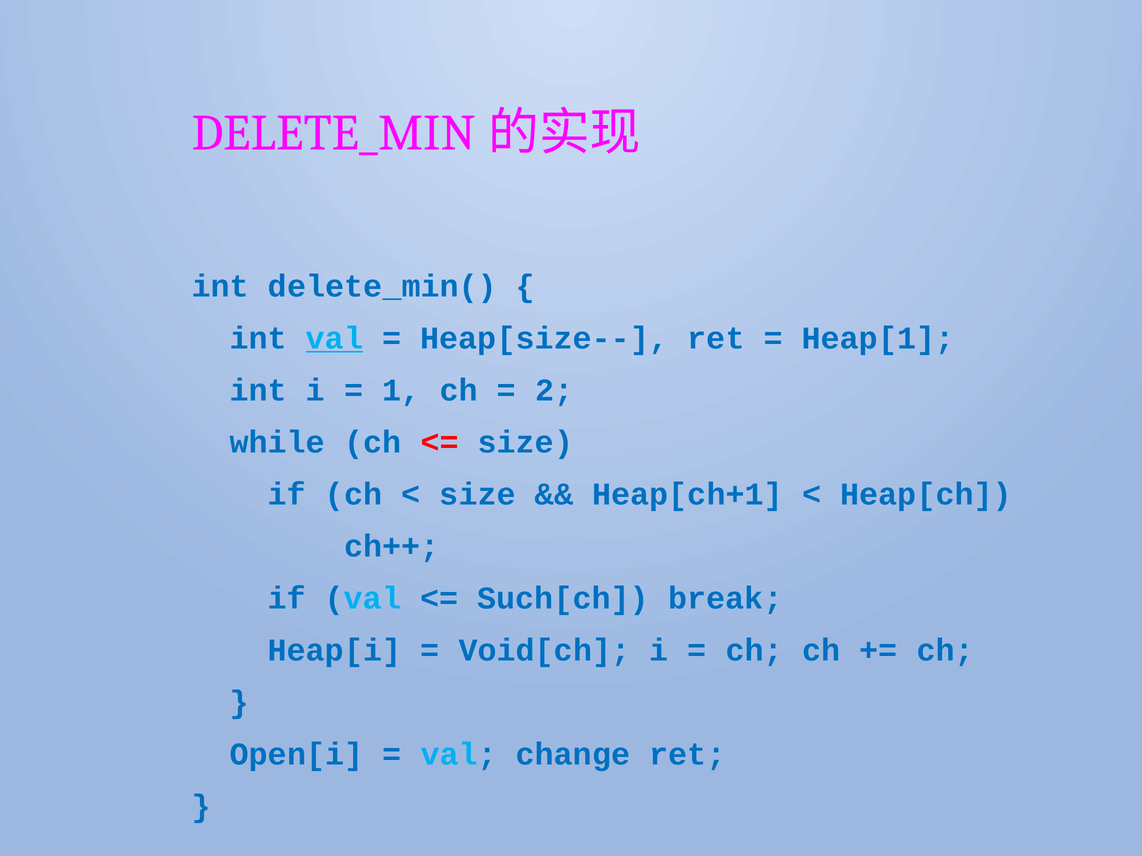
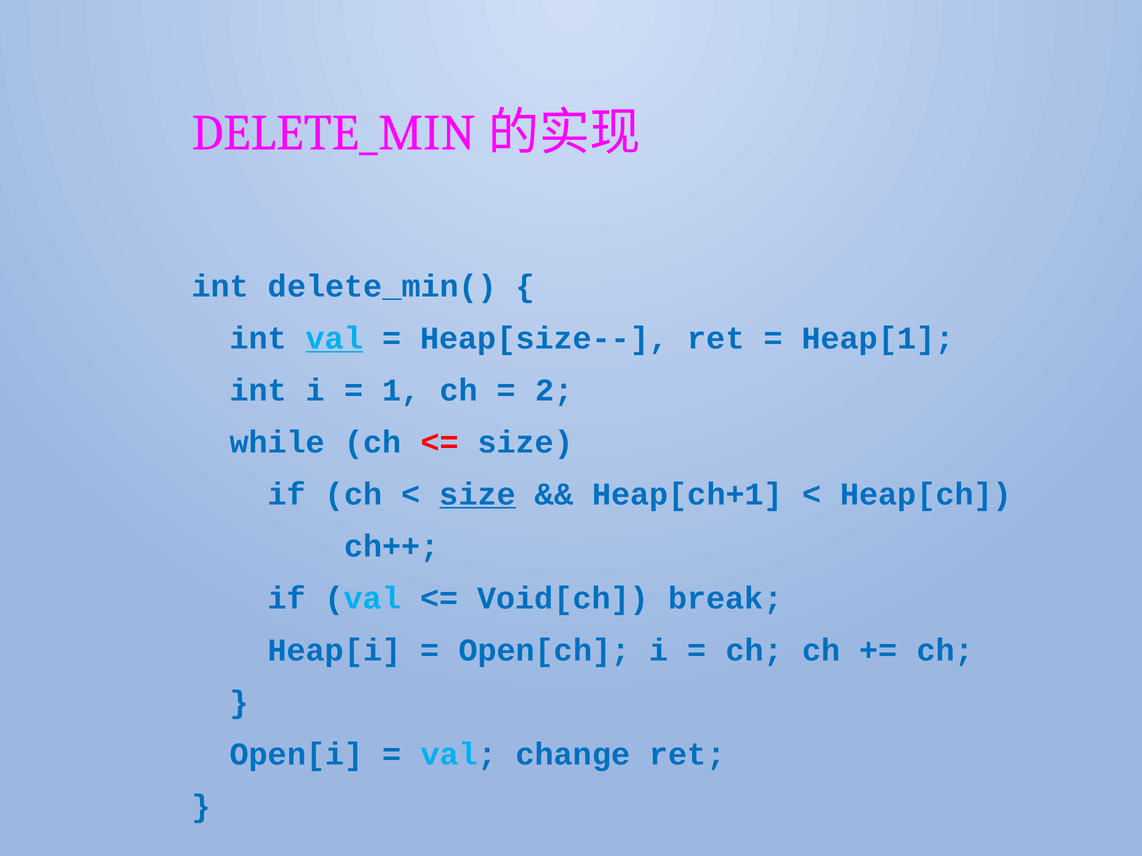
size underline: none -> present (478, 494)
Such[ch: Such[ch -> Void[ch (563, 598)
Void[ch: Void[ch -> Open[ch (544, 650)
